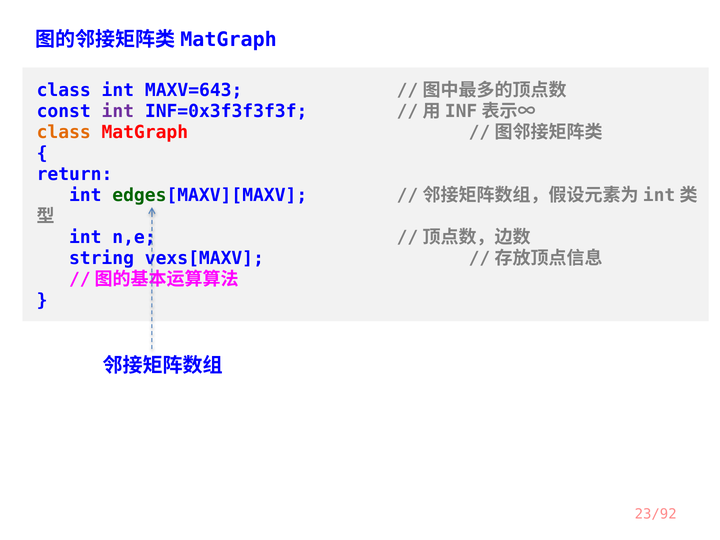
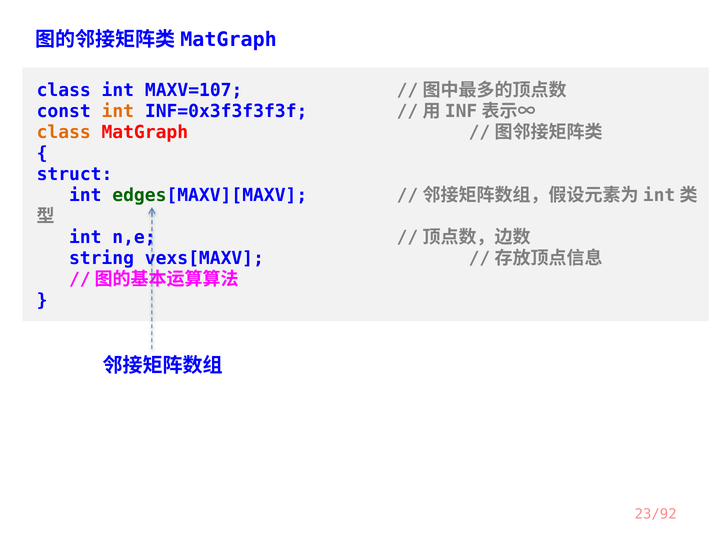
MAXV=643: MAXV=643 -> MAXV=107 (194, 90)
int colour: purple -> orange (118, 111)
return: return -> struct (75, 174)
